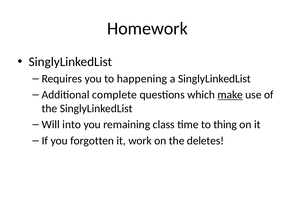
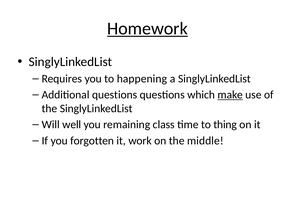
Homework underline: none -> present (147, 29)
Additional complete: complete -> questions (115, 95)
into: into -> well (72, 125)
deletes: deletes -> middle (205, 141)
